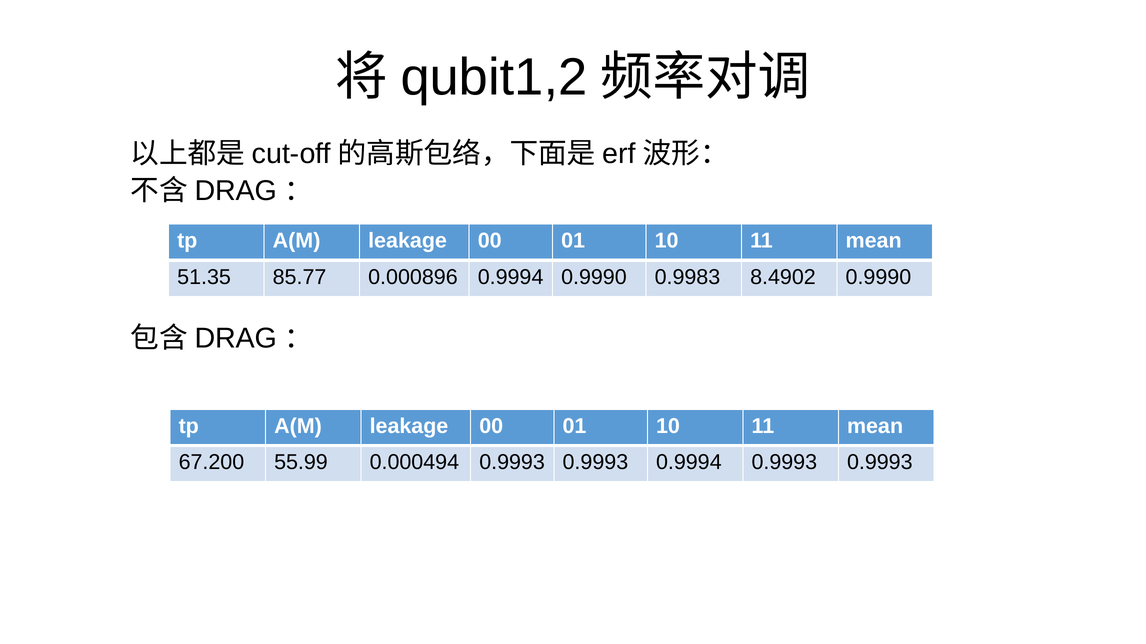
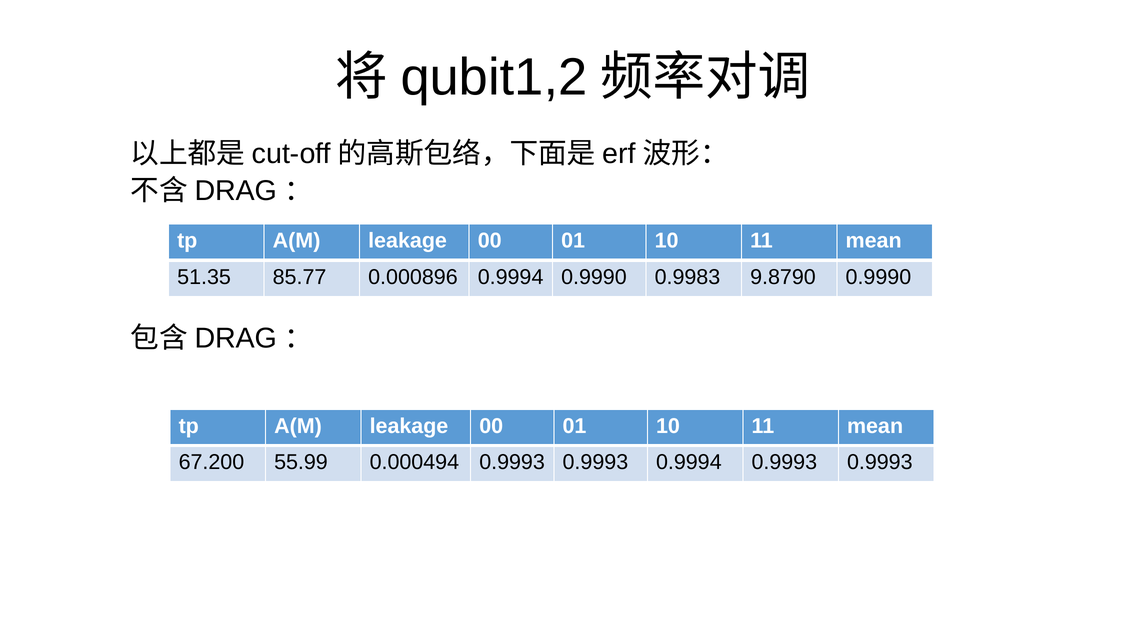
8.4902: 8.4902 -> 9.8790 (783, 277)
